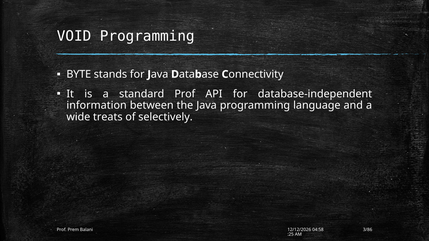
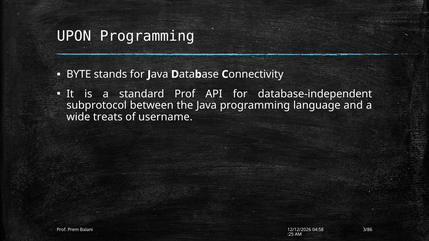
VOID: VOID -> UPON (74, 36)
information: information -> subprotocol (97, 106)
selectively: selectively -> username (165, 117)
